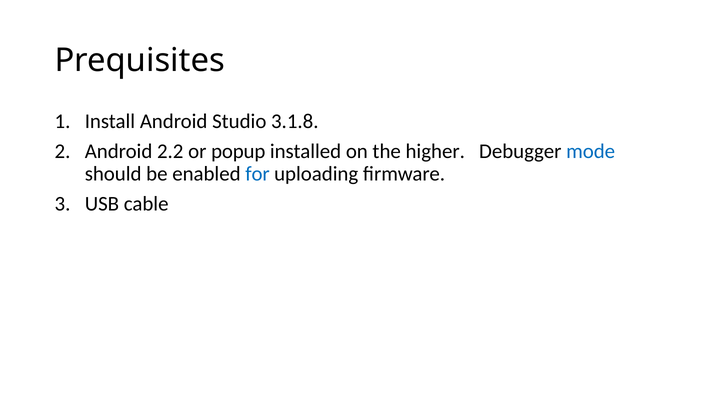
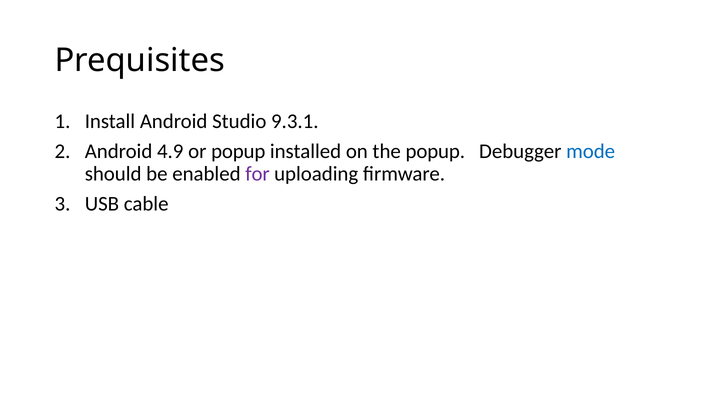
3.1.8: 3.1.8 -> 9.3.1 (295, 121)
2.2: 2.2 -> 4.9 (170, 151)
the higher: higher -> popup (435, 151)
for colour: blue -> purple (257, 174)
